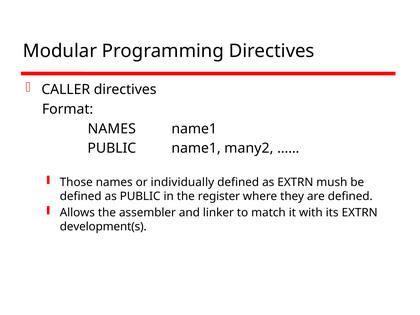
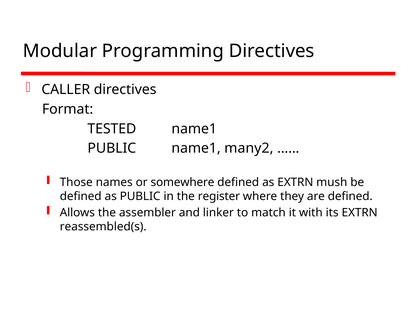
NAMES: NAMES -> TESTED (112, 129)
individually: individually -> somewhere (183, 182)
development(s: development(s -> reassembled(s (103, 227)
